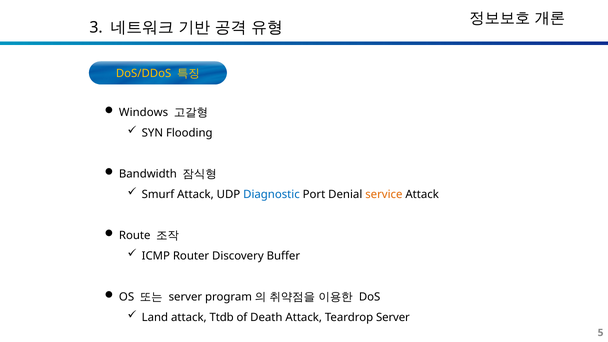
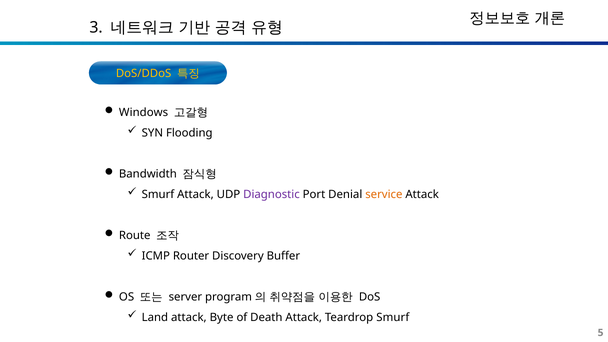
Diagnostic colour: blue -> purple (271, 194)
Ttdb: Ttdb -> Byte (222, 318)
Teardrop Server: Server -> Smurf (393, 318)
